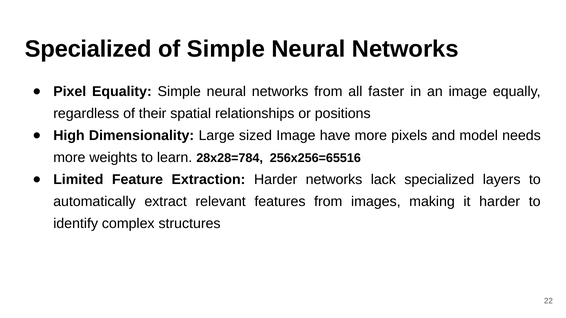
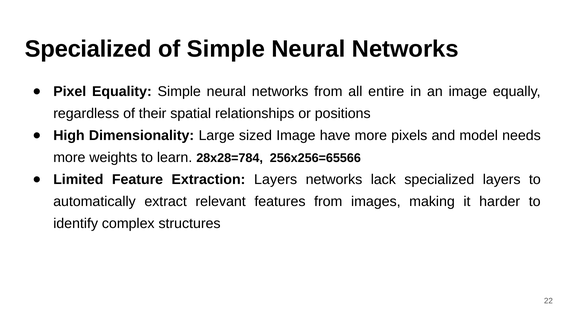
faster: faster -> entire (386, 92)
256x256=65516: 256x256=65516 -> 256x256=65566 (315, 158)
Extraction Harder: Harder -> Layers (276, 180)
